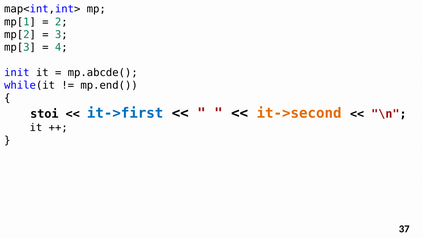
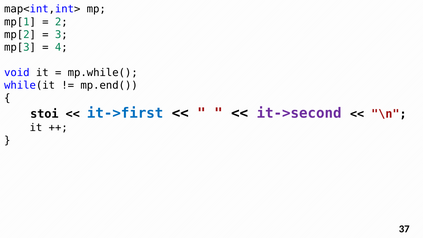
init: init -> void (17, 73)
mp.abcde(: mp.abcde( -> mp.while( (103, 73)
it->second colour: orange -> purple (299, 113)
